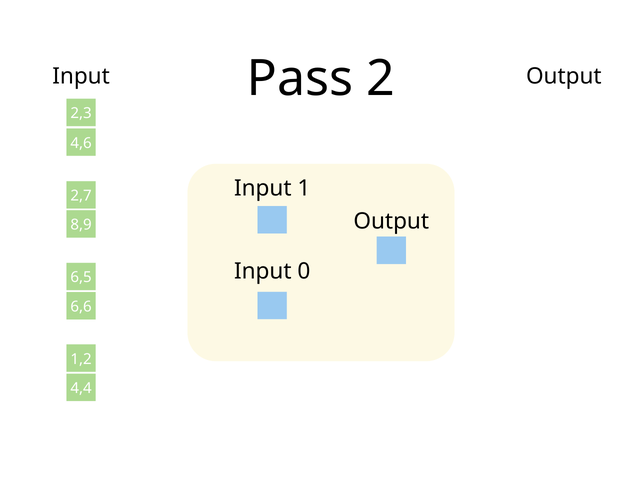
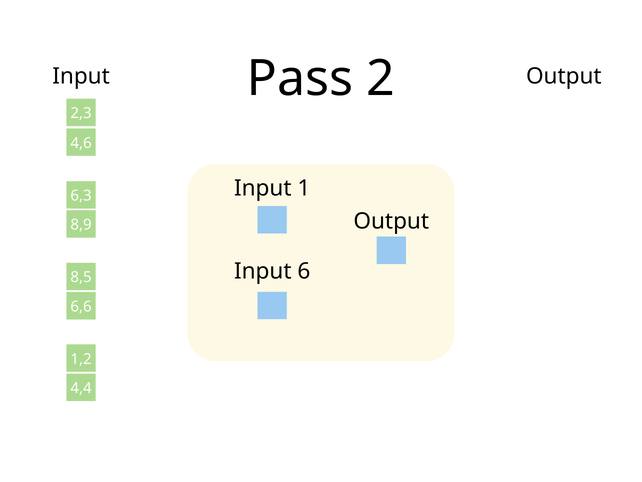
2,7: 2,7 -> 6,3 (81, 196)
0: 0 -> 6 (304, 271)
6,5: 6,5 -> 8,5 (81, 277)
